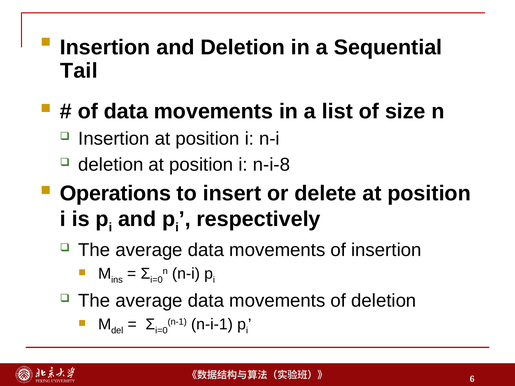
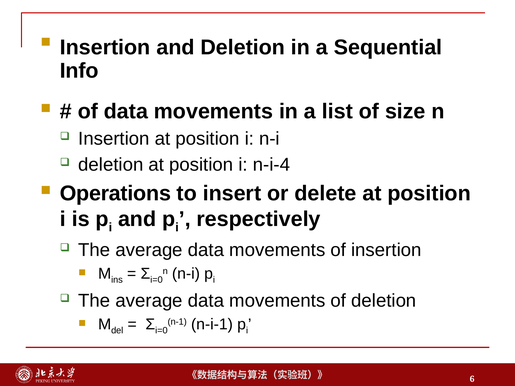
Tail: Tail -> Info (79, 71)
n-i-8: n-i-8 -> n-i-4 (272, 165)
